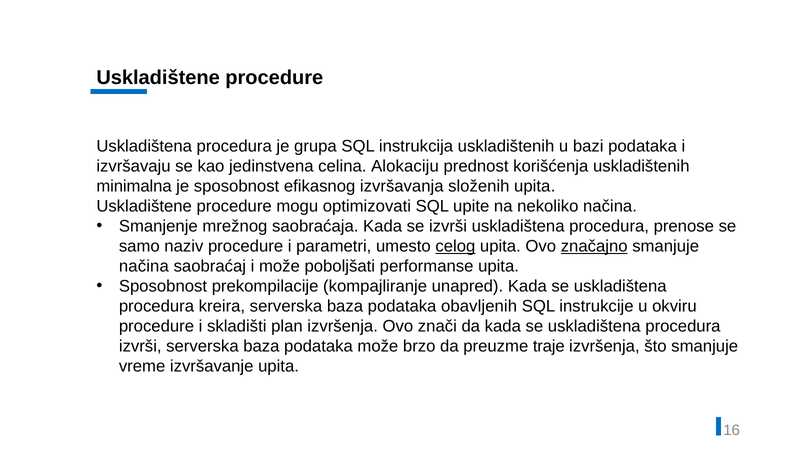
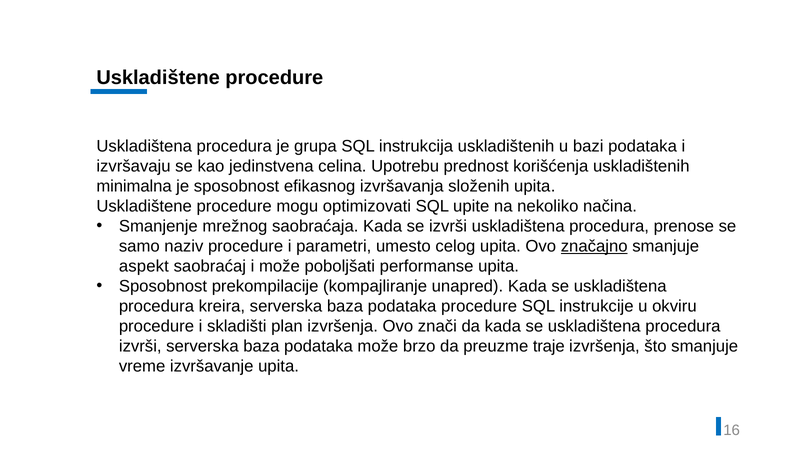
Alokaciju: Alokaciju -> Upotrebu (405, 167)
celog underline: present -> none (455, 247)
načina: načina -> aspekt (144, 267)
podataka obavljenih: obavljenih -> procedure (479, 307)
